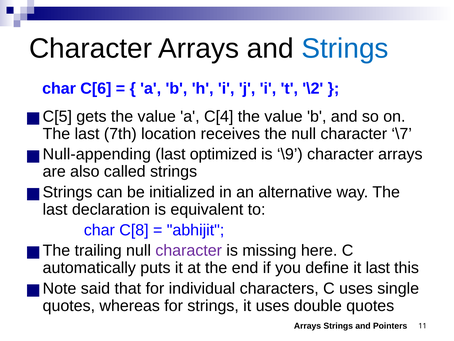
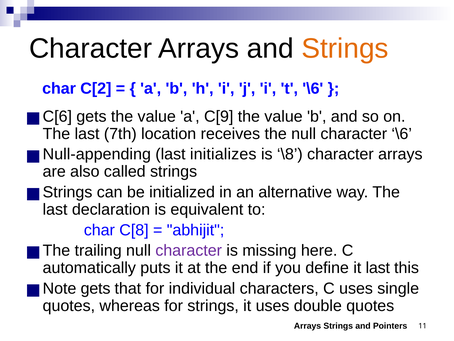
Strings colour: blue -> orange (345, 49)
C[6: C[6 -> C[2 (96, 88)
t \2: \2 -> \6 (313, 88)
C[5: C[5 -> C[6 (57, 116)
C[4: C[4 -> C[9 (219, 116)
character \7: \7 -> \6 (402, 134)
optimized: optimized -> initializes (223, 154)
\9: \9 -> \8 (290, 154)
Note said: said -> gets (96, 288)
